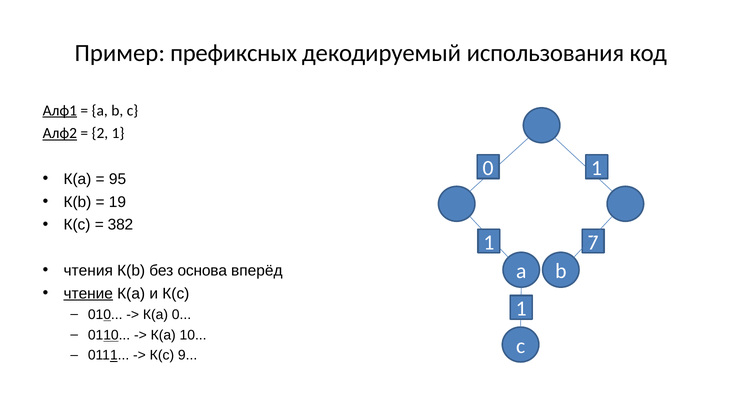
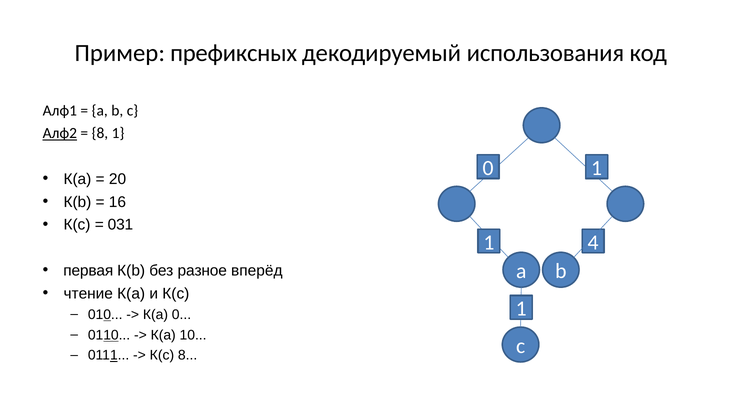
Алф1 underline: present -> none (60, 111)
2: 2 -> 8 (100, 133)
95: 95 -> 20 (118, 179)
19: 19 -> 16 (117, 202)
382: 382 -> 031 (120, 225)
7: 7 -> 4 (593, 243)
чтения: чтения -> первая (88, 271)
основа: основа -> разное (202, 271)
чтение underline: present -> none (88, 294)
К(c 9: 9 -> 8 (188, 356)
